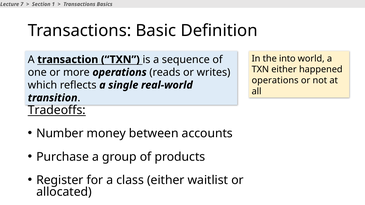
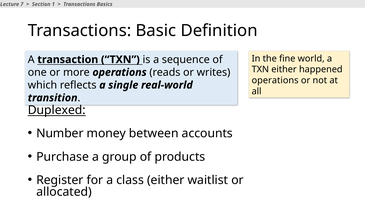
into: into -> fine (287, 59)
Tradeoffs: Tradeoffs -> Duplexed (57, 110)
